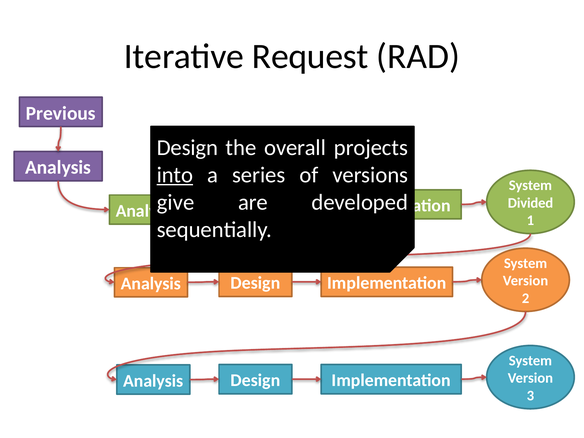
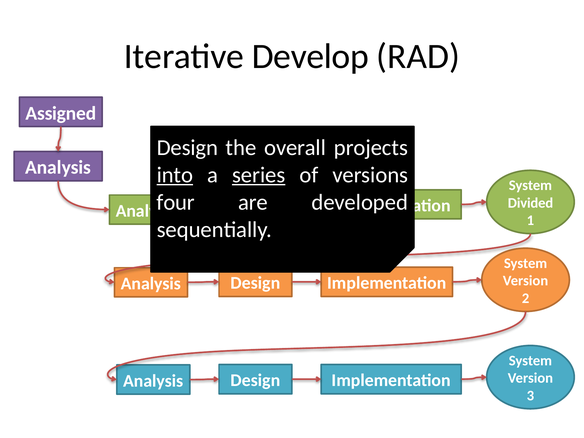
Request: Request -> Develop (310, 57)
Previous: Previous -> Assigned (61, 113)
series underline: none -> present (259, 175)
give: give -> four (176, 202)
